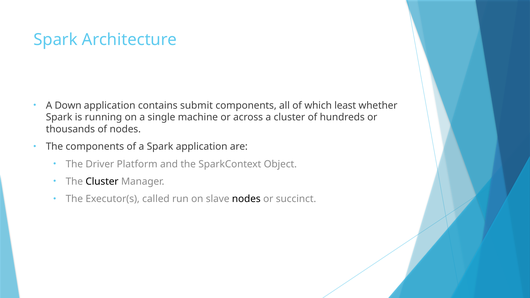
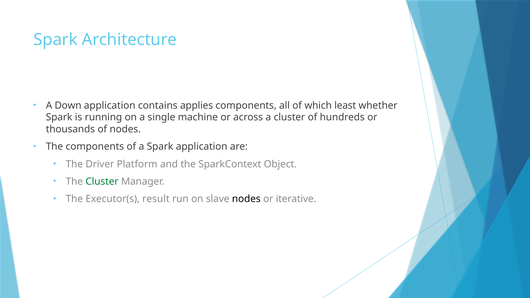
submit: submit -> applies (197, 105)
Cluster colour: black -> green (102, 182)
called: called -> result (156, 199)
succinct: succinct -> iterative (296, 199)
